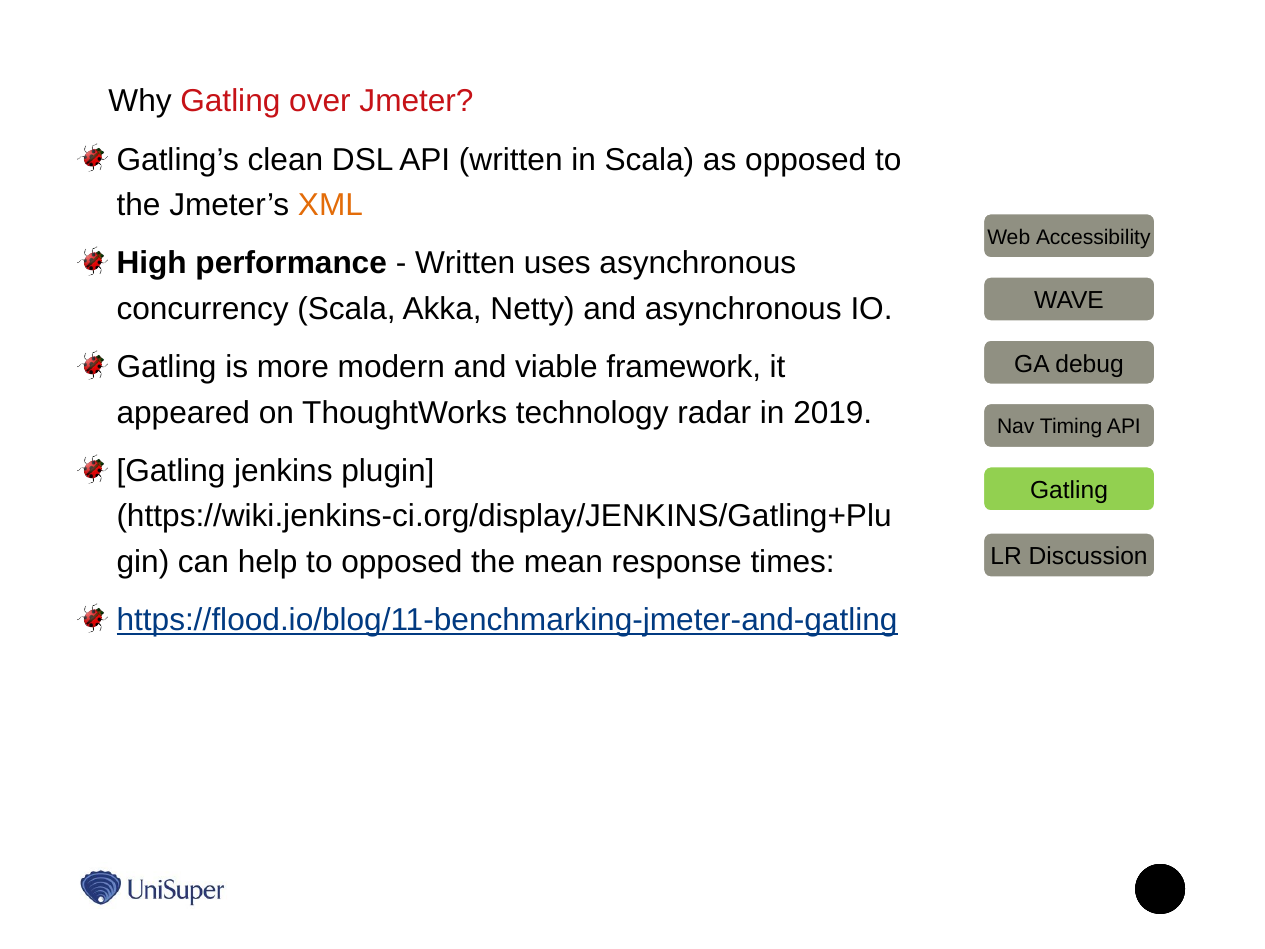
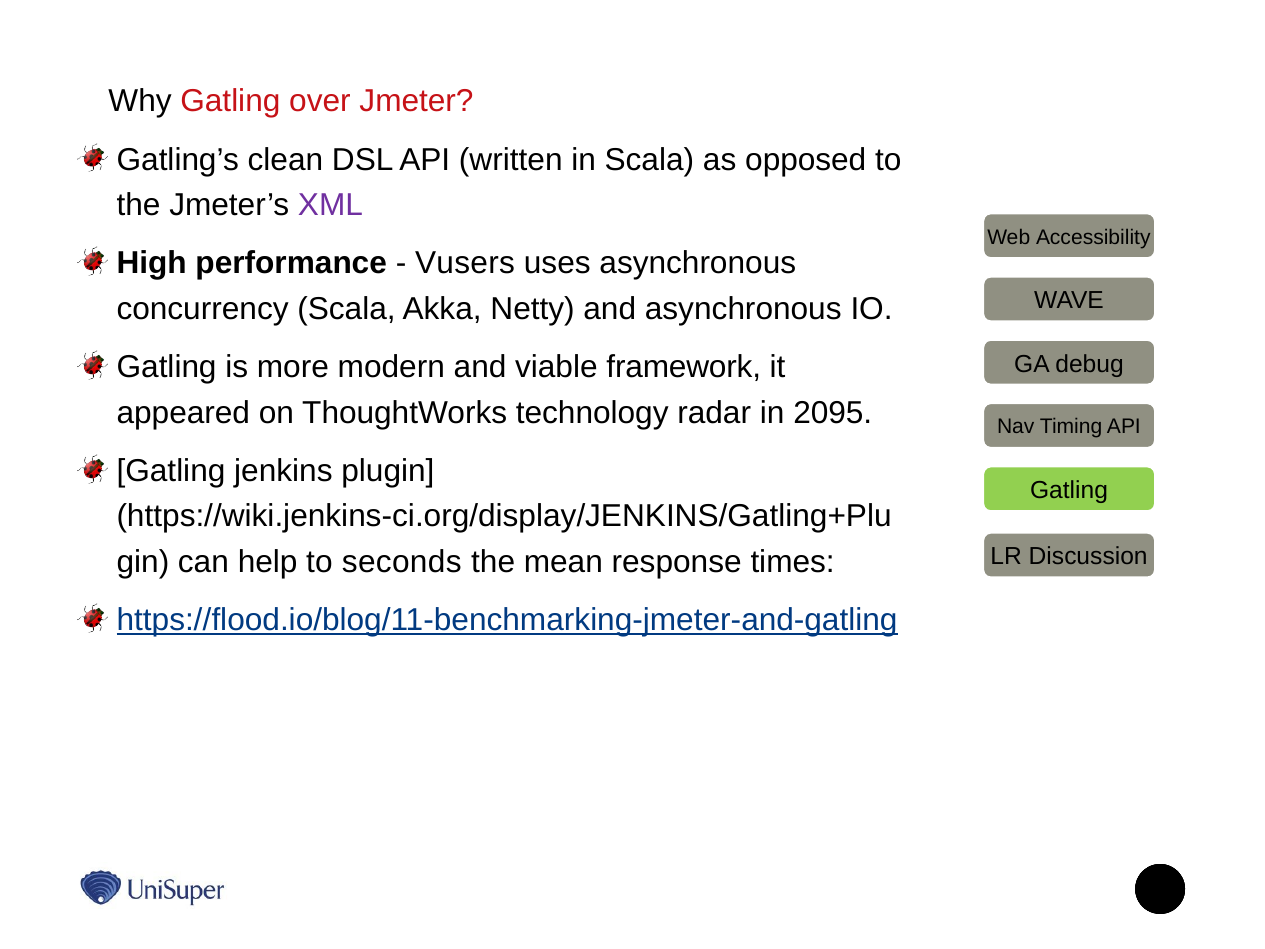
XML colour: orange -> purple (330, 205)
Written: Written -> Vusers (465, 263)
2019: 2019 -> 2095 (833, 413)
to opposed: opposed -> seconds (402, 562)
